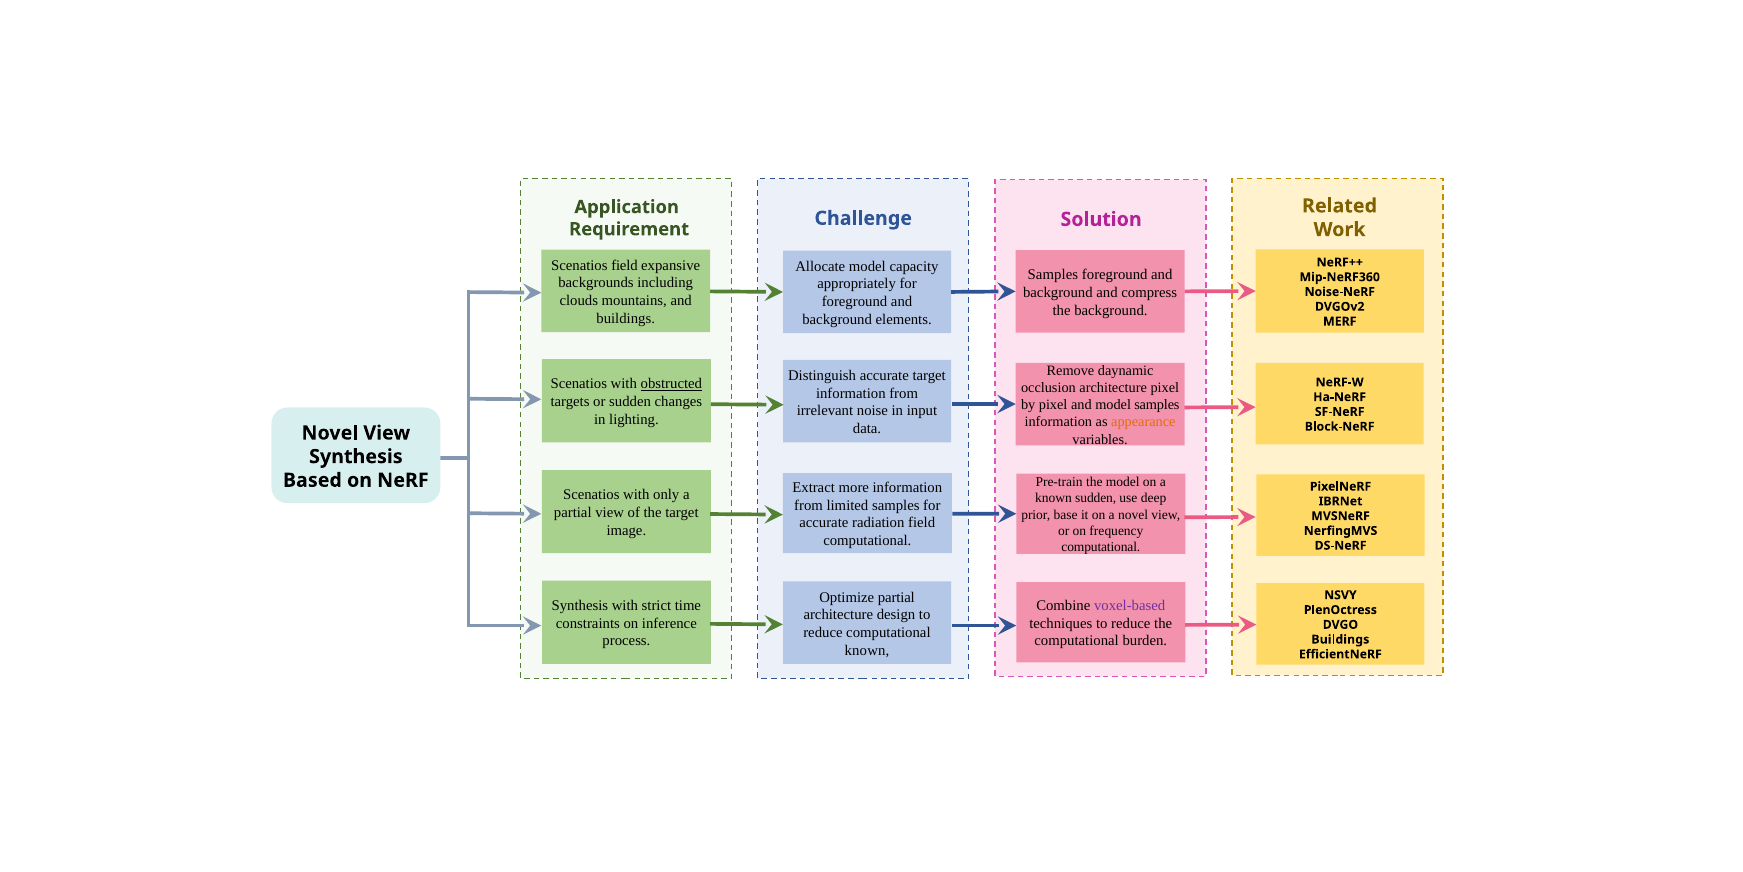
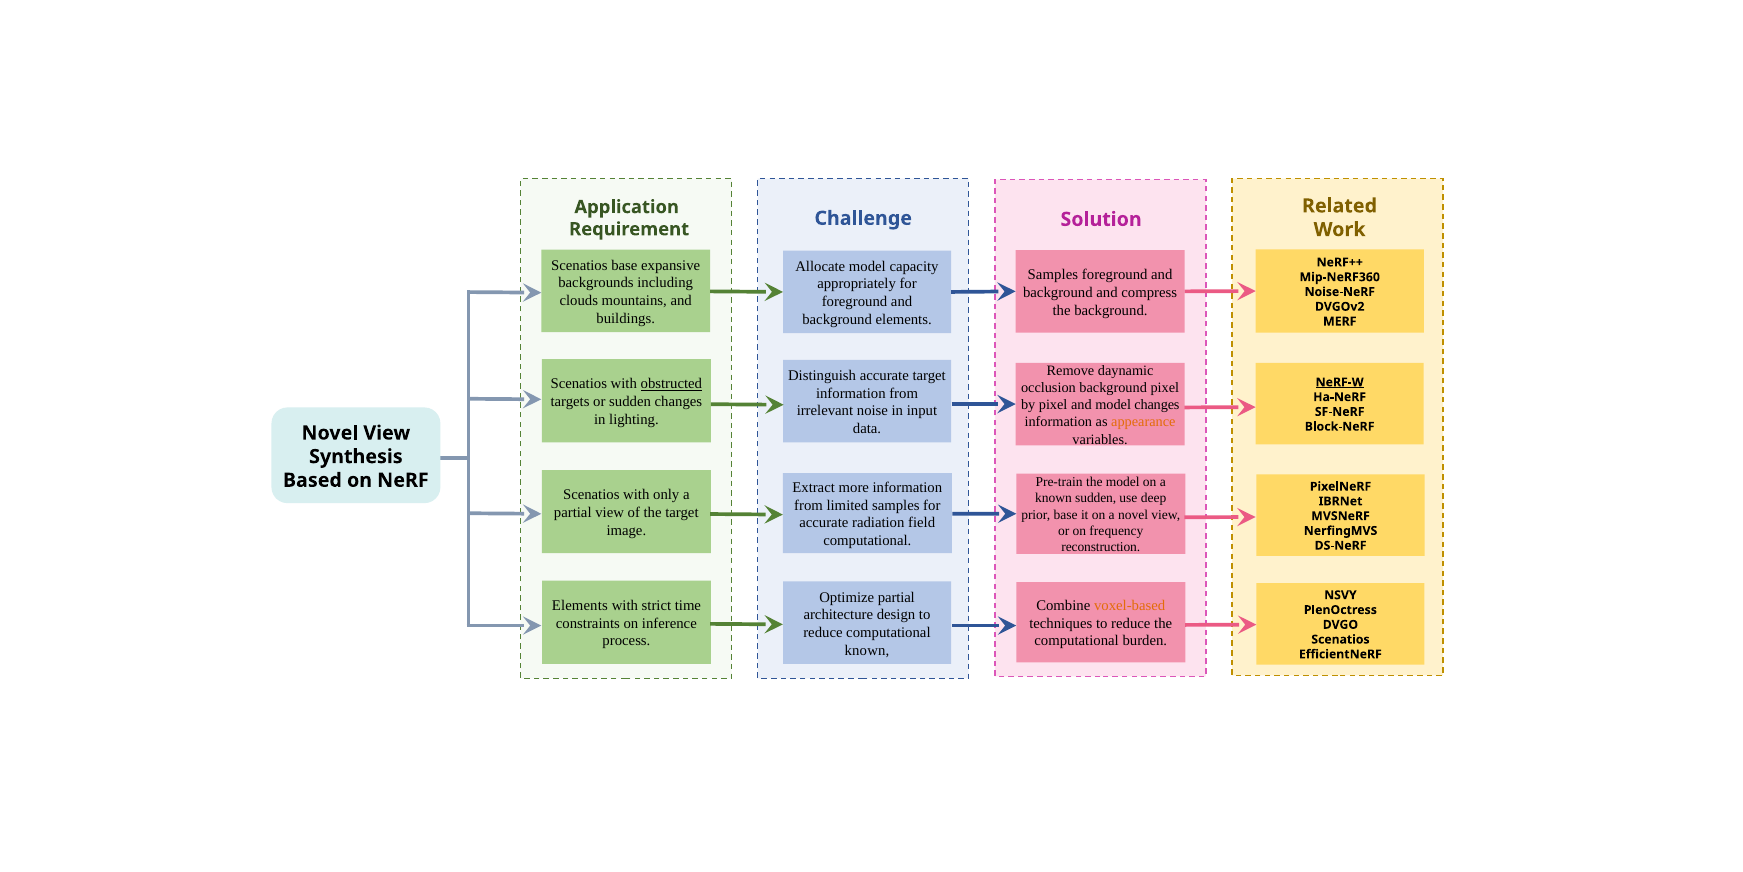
Scenatios field: field -> base (624, 265)
NeRF-W underline: none -> present (1340, 382)
occlusion architecture: architecture -> background (1113, 388)
model samples: samples -> changes (1157, 405)
computational: computational -> reconstruction (1101, 547)
Synthesis: Synthesis -> Elements (580, 605)
voxel-based colour: purple -> orange (1130, 605)
Buildings: Buildings -> Scenatios (1340, 639)
